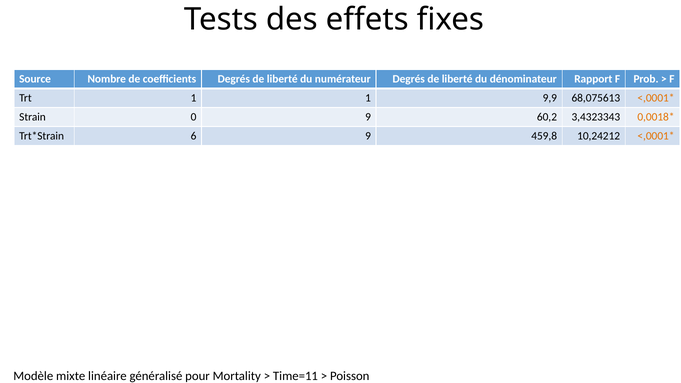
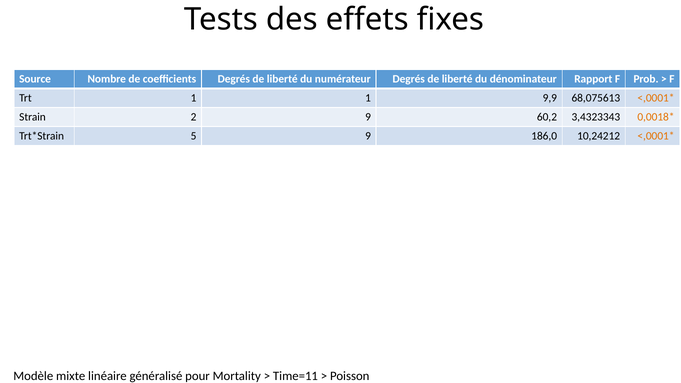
0: 0 -> 2 (194, 117)
6: 6 -> 5 (194, 136)
459,8: 459,8 -> 186,0 (544, 136)
